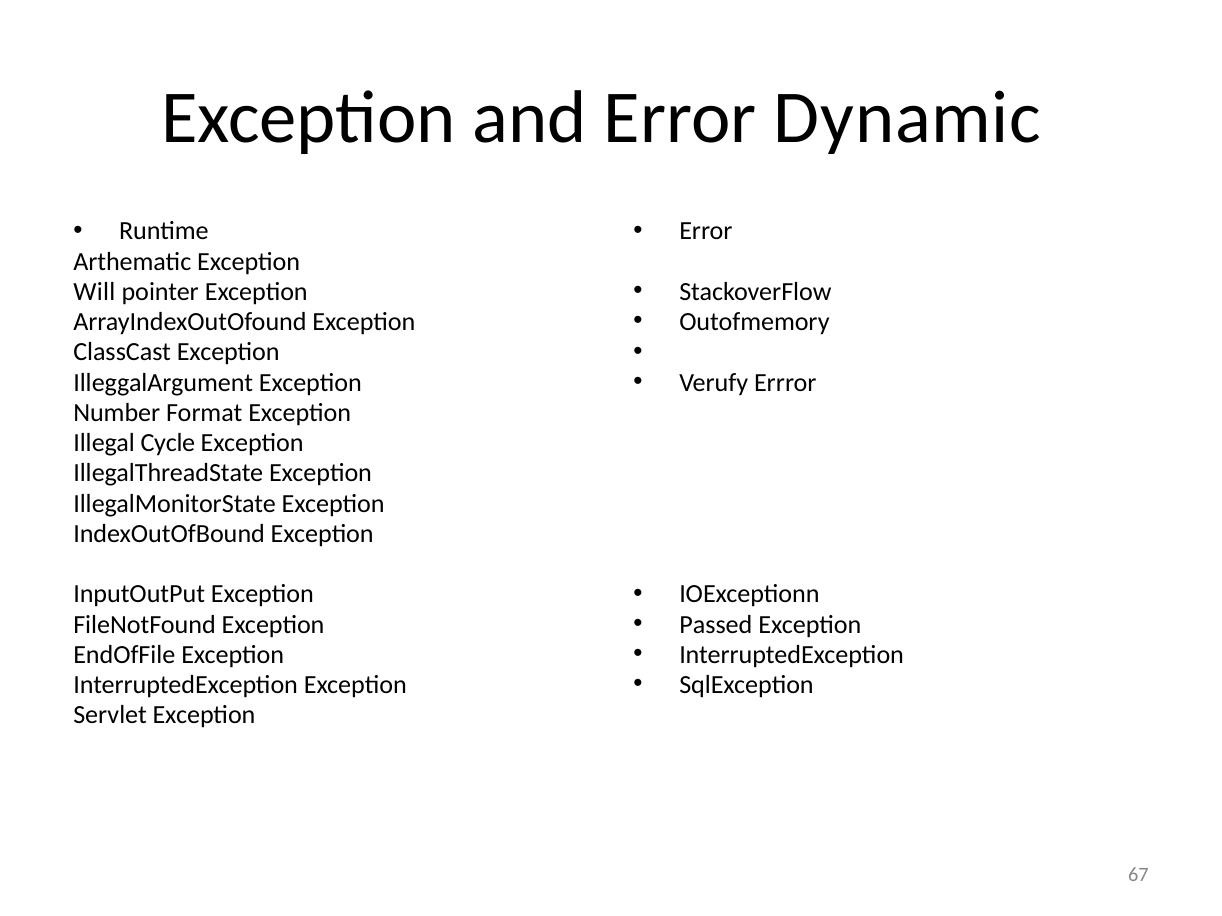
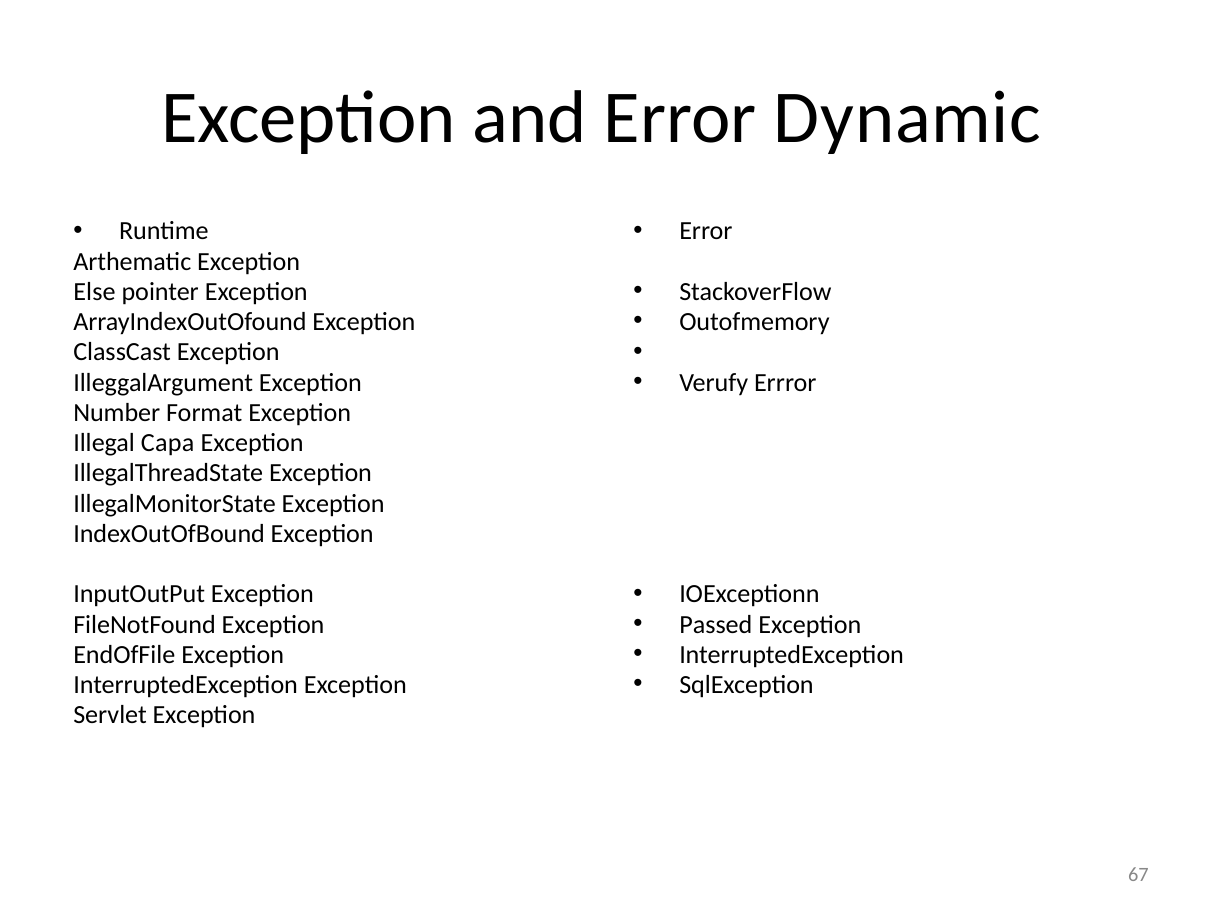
Will: Will -> Else (94, 292)
Cycle: Cycle -> Capa (168, 443)
